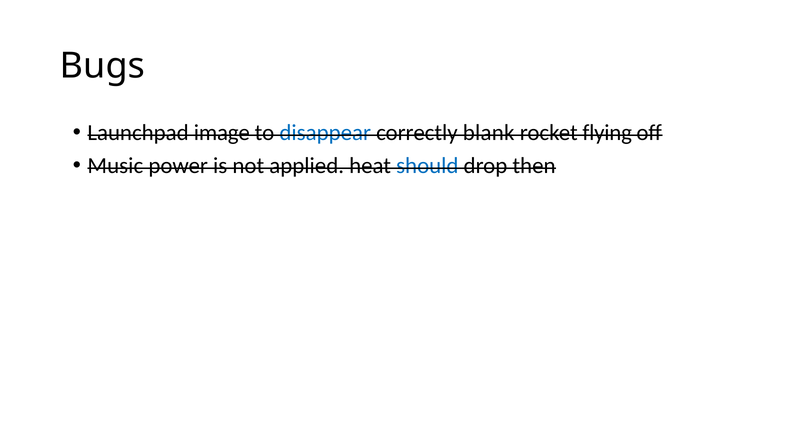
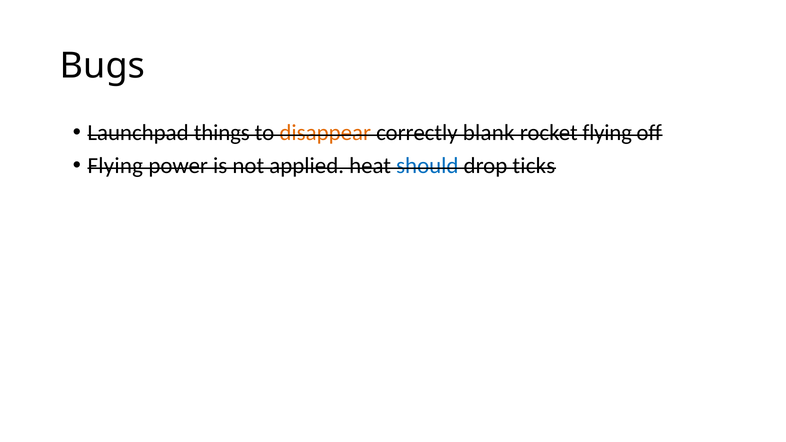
image: image -> things (222, 133)
disappear colour: blue -> orange (325, 133)
Music: Music -> Flying (115, 166)
then: then -> ticks (534, 166)
